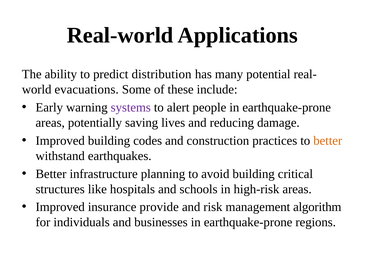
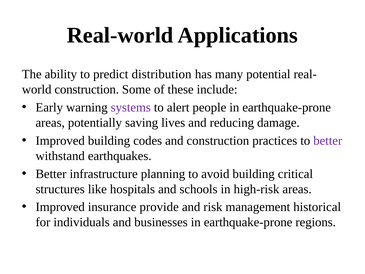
evacuations: evacuations -> construction (87, 89)
better colour: orange -> purple (328, 141)
algorithm: algorithm -> historical (317, 207)
